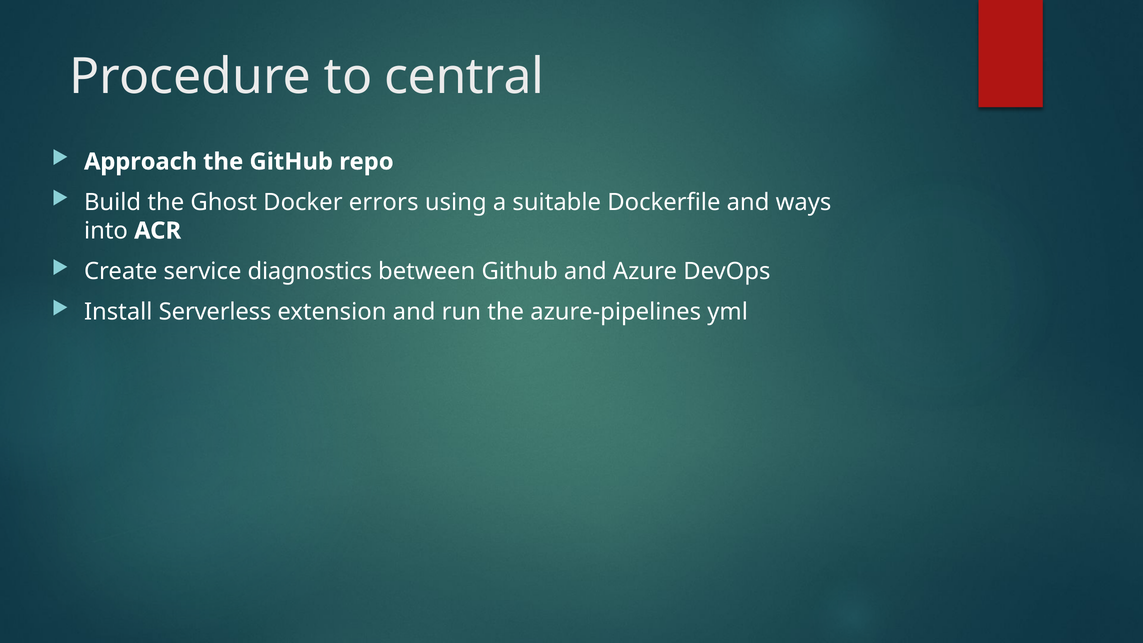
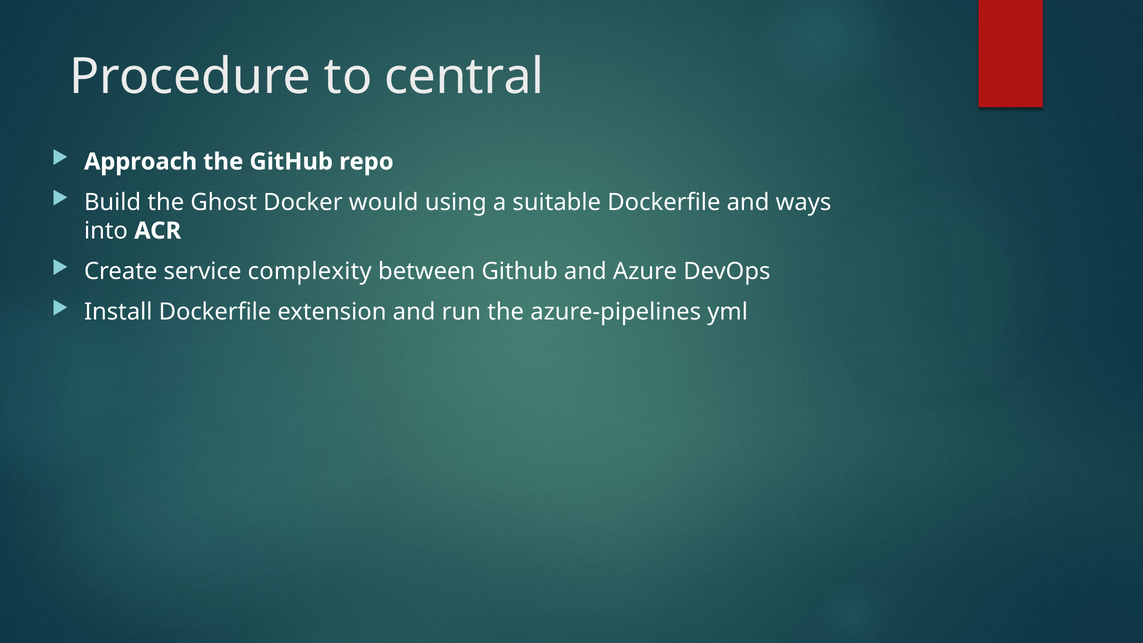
errors: errors -> would (384, 202)
diagnostics: diagnostics -> complexity (310, 271)
Install Serverless: Serverless -> Dockerfile (215, 312)
